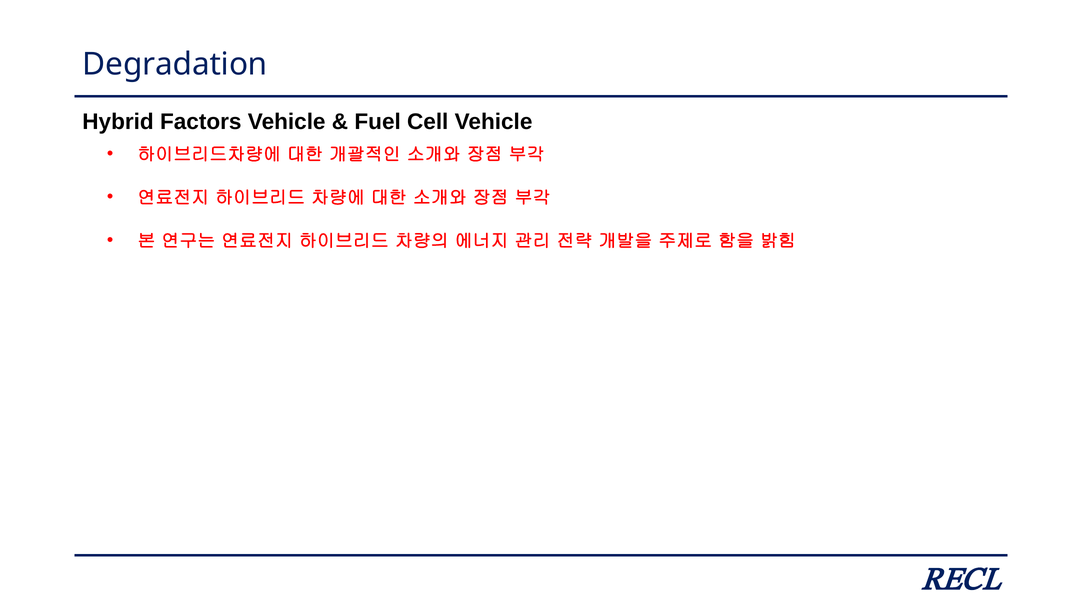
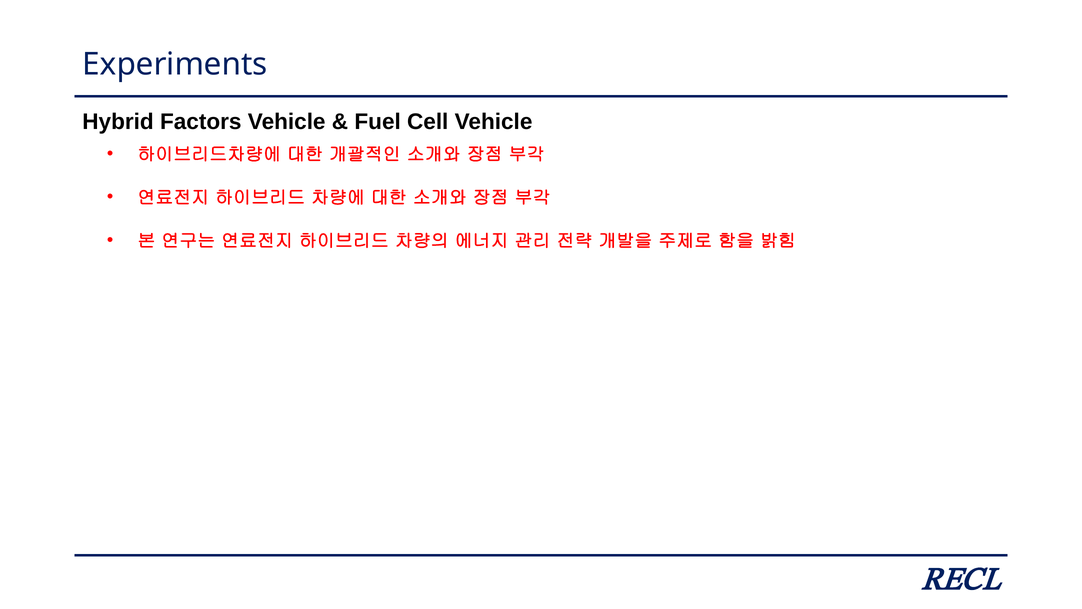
Degradation: Degradation -> Experiments (175, 64)
